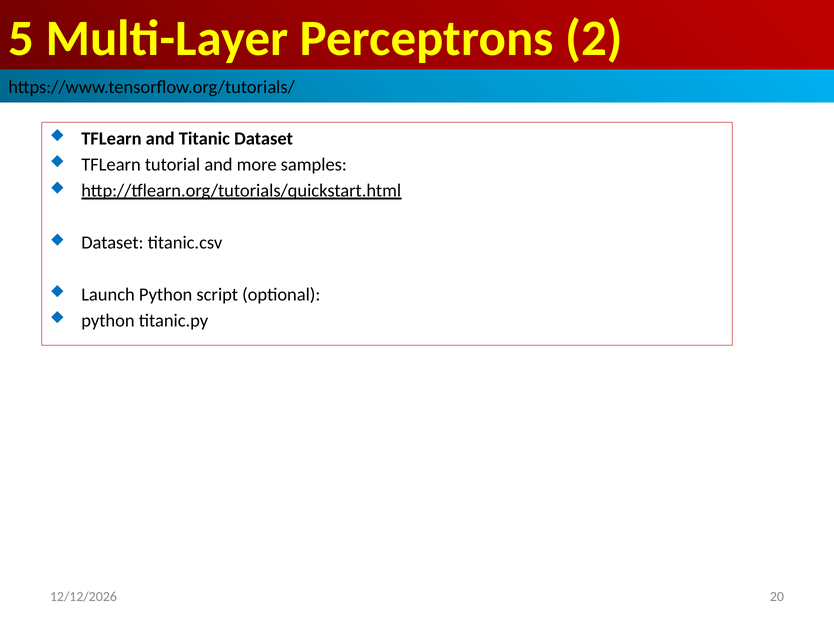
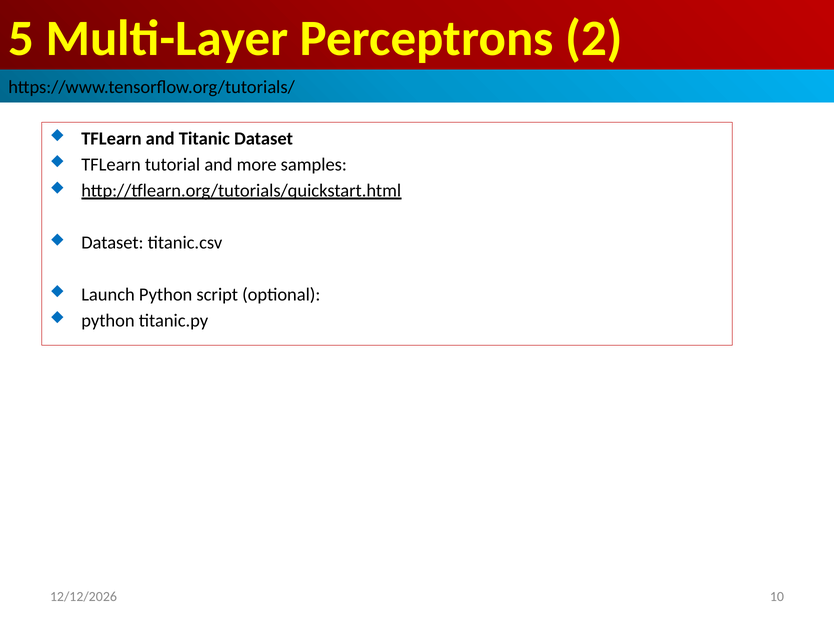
20: 20 -> 10 (777, 597)
